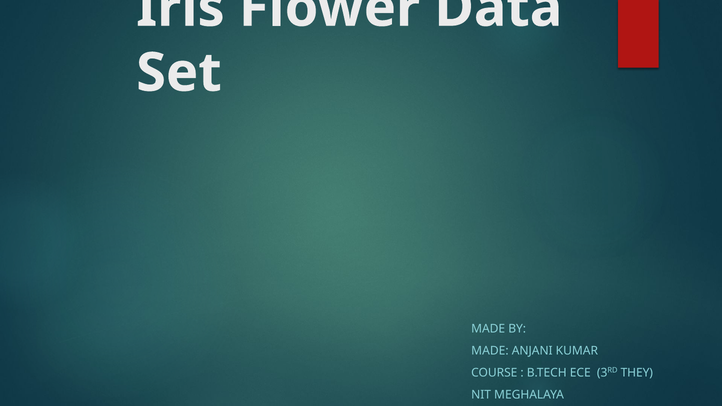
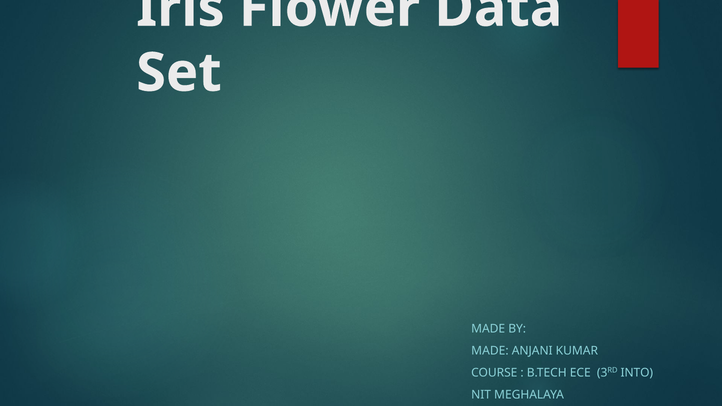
THEY: THEY -> INTO (637, 373)
